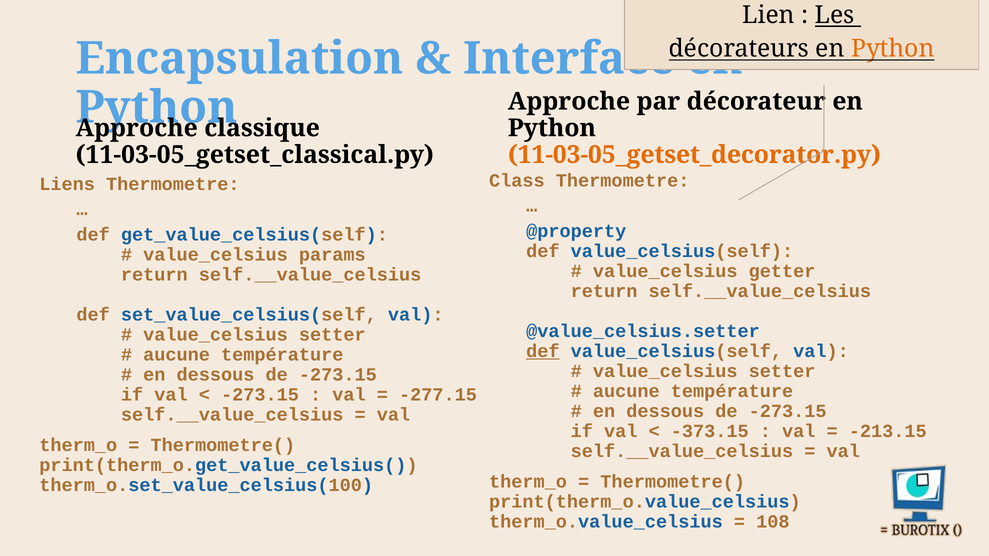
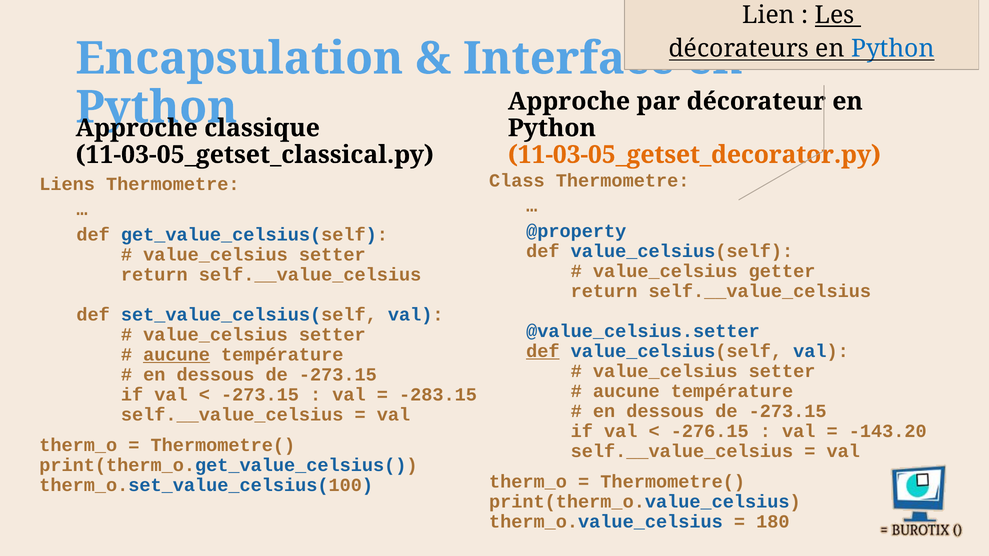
Python colour: orange -> blue (893, 49)
params: params -> setter (332, 255)
aucune underline: none -> present (177, 355)
-277.15: -277.15 -> -283.15 (438, 395)
-373.15: -373.15 -> -276.15 (710, 431)
-213.15: -213.15 -> -143.20 (888, 431)
108: 108 -> 180 (773, 522)
